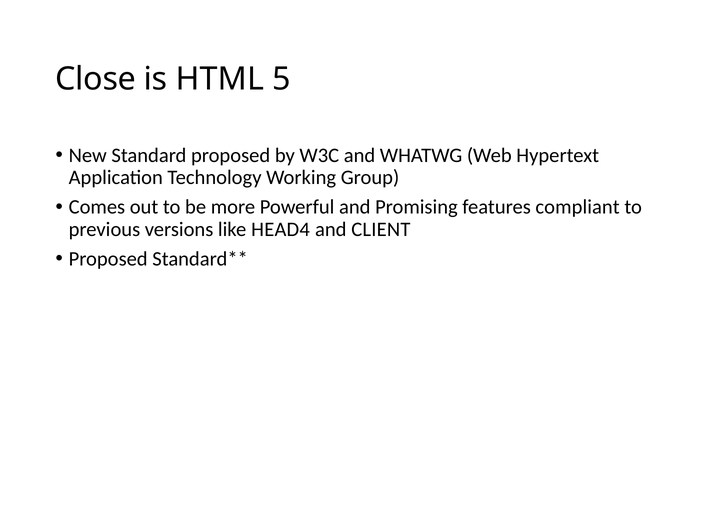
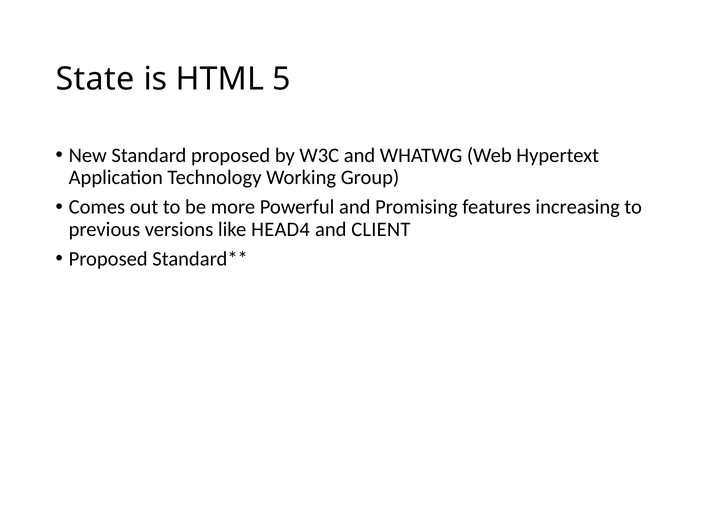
Close: Close -> State (95, 79)
compliant: compliant -> increasing (578, 207)
